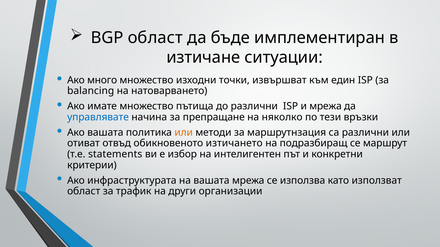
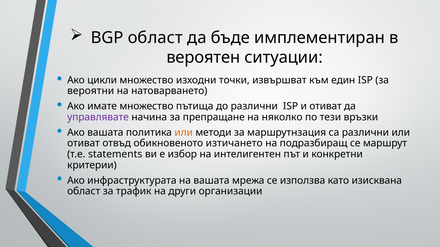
изтичане: изтичане -> вероятен (203, 58)
много: много -> цикли (102, 80)
balancing: balancing -> вероятни (91, 91)
и мрежа: мрежа -> отиват (326, 107)
управлявате colour: blue -> purple (98, 117)
използват: използват -> изисквана (377, 181)
